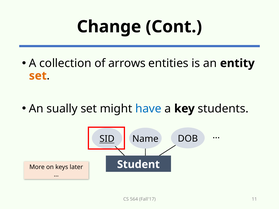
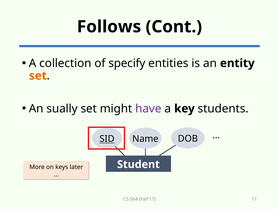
Change: Change -> Follows (109, 27)
arrows: arrows -> specify (127, 63)
have colour: blue -> purple (148, 109)
